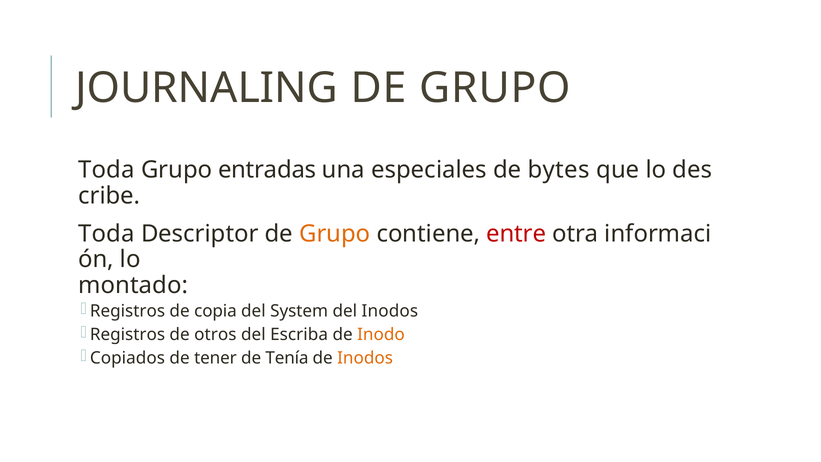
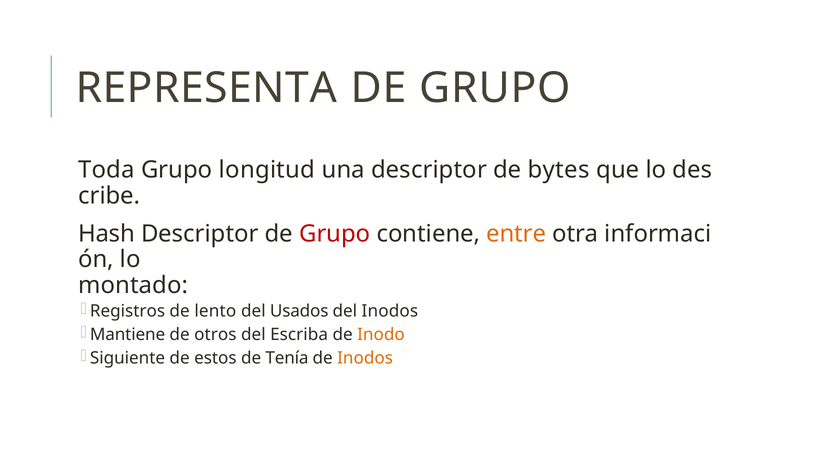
JOURNALING: JOURNALING -> REPRESENTA (206, 88)
entradas: entradas -> longitud (267, 170)
una especiales: especiales -> descriptor (429, 170)
Toda: Toda -> Hash (107, 234)
Grupo colour: orange -> red (335, 234)
entre colour: red -> orange (516, 234)
copia: copia -> lento (215, 311)
System: System -> Usados (299, 311)
Registros: Registros -> Mantiene (128, 335)
Copiados: Copiados -> Siguiente (128, 358)
tener: tener -> estos (215, 358)
